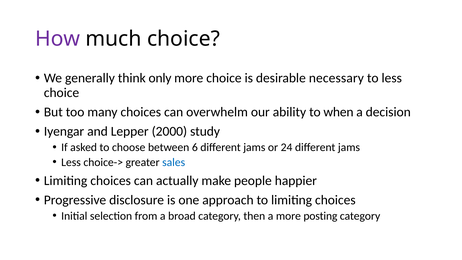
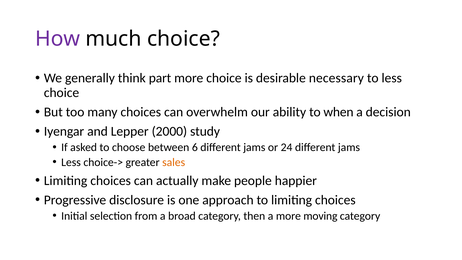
only: only -> part (160, 78)
sales colour: blue -> orange (174, 162)
posting: posting -> moving (320, 216)
